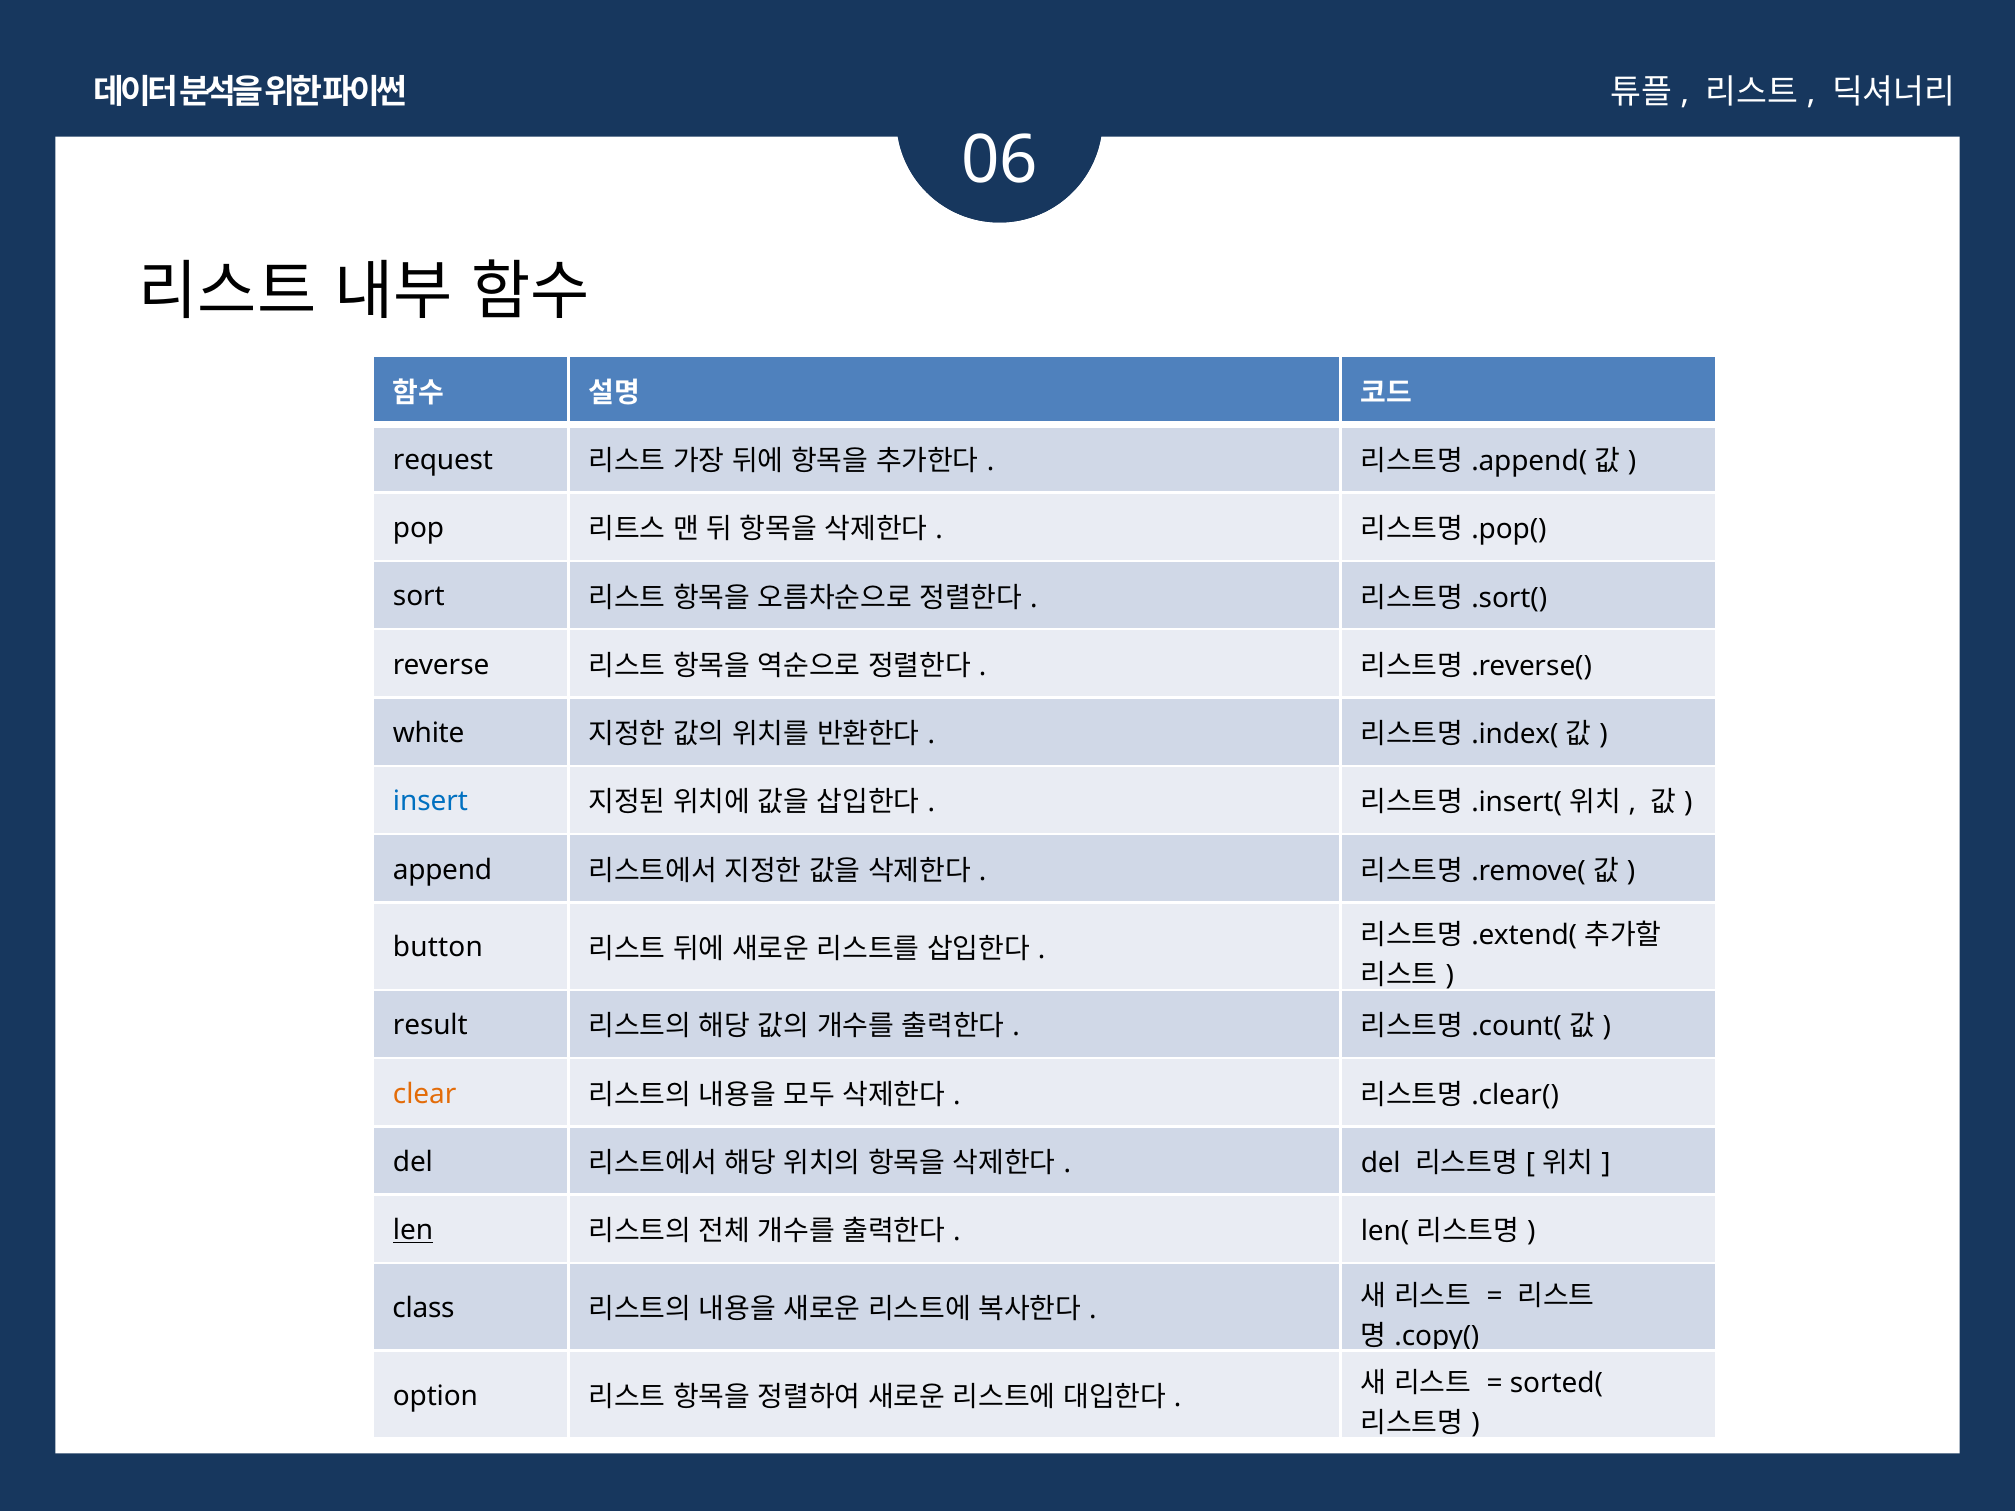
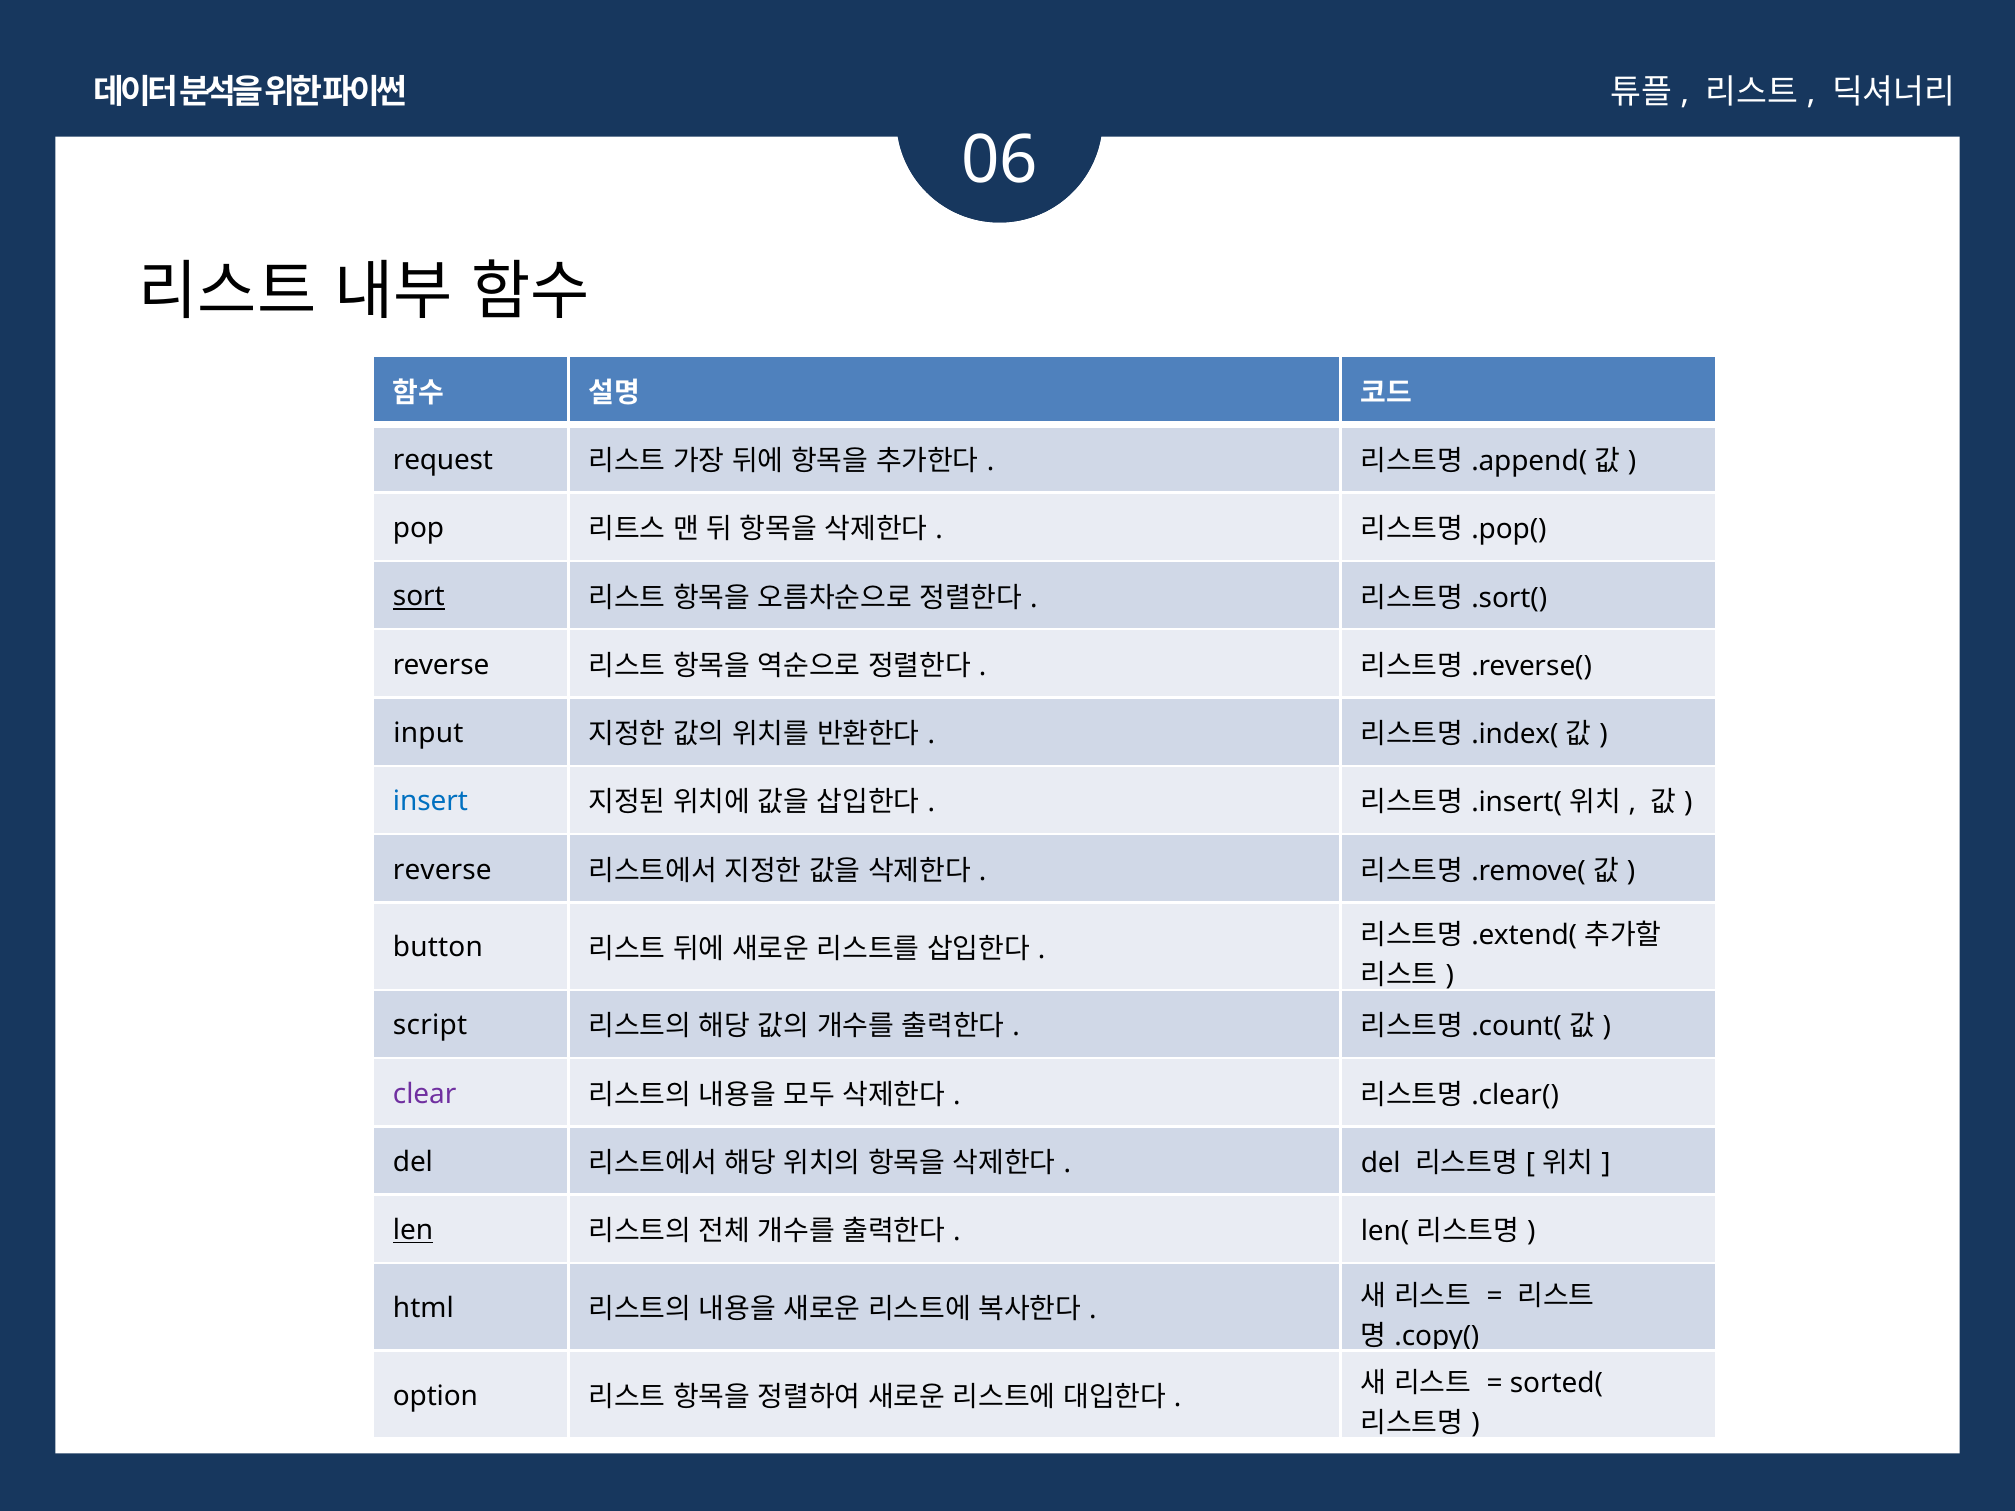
sort underline: none -> present (419, 597)
white: white -> input (428, 733)
append: append -> reverse (442, 870)
result: result -> script (430, 1026)
clear colour: orange -> purple (425, 1094)
class: class -> html (423, 1309)
